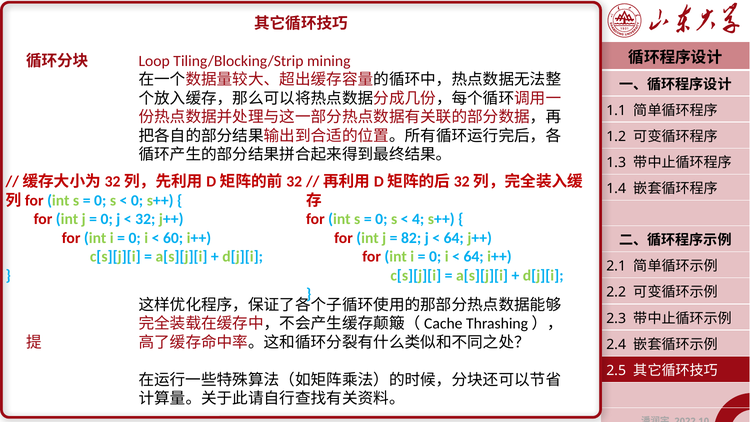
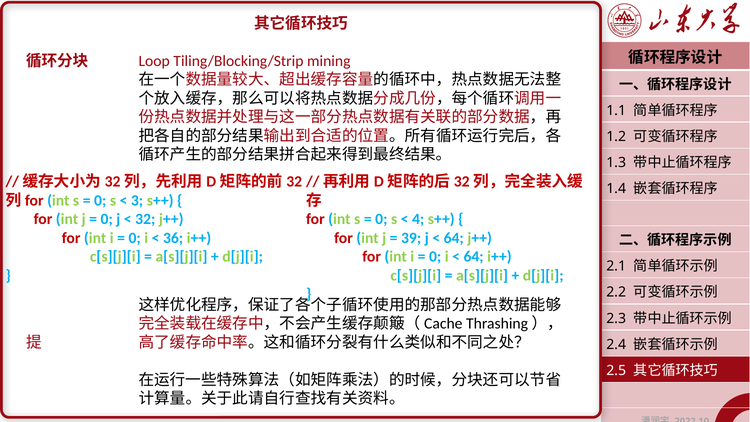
0: 0 -> 3 (137, 200)
60: 60 -> 36 (173, 238)
82: 82 -> 39 (411, 238)
